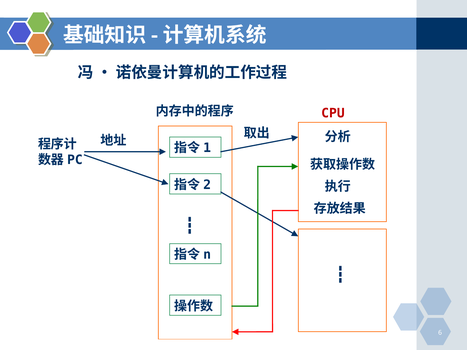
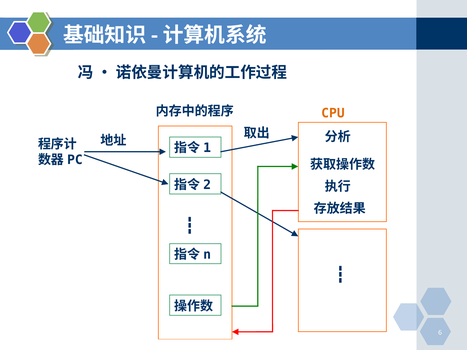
CPU colour: red -> orange (333, 113)
